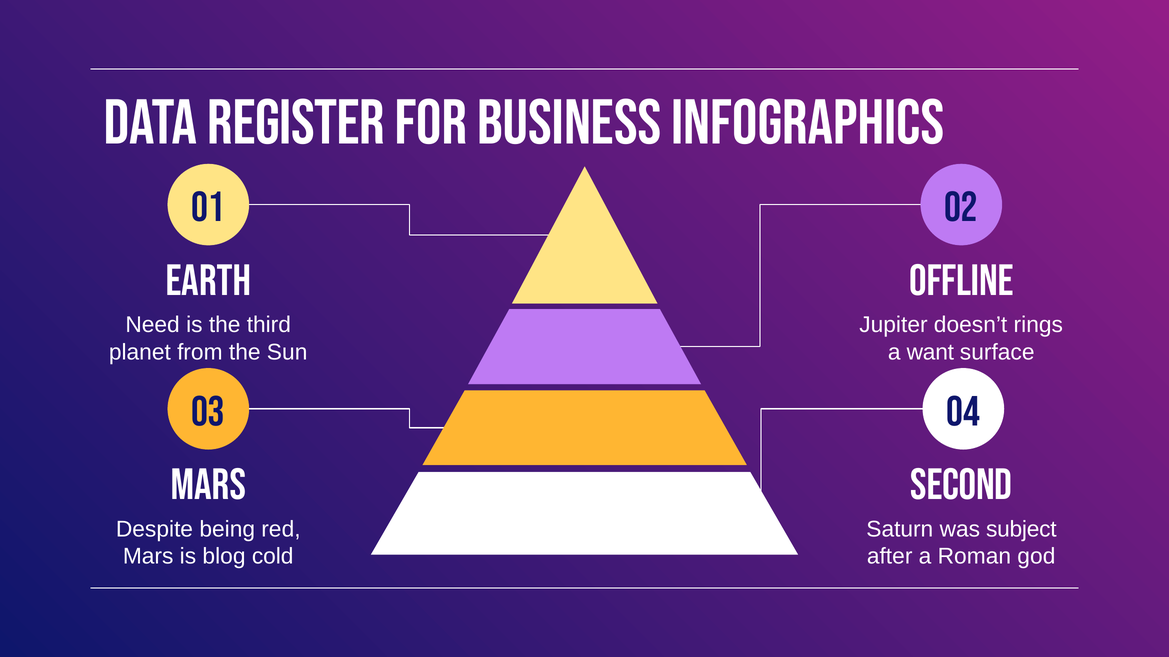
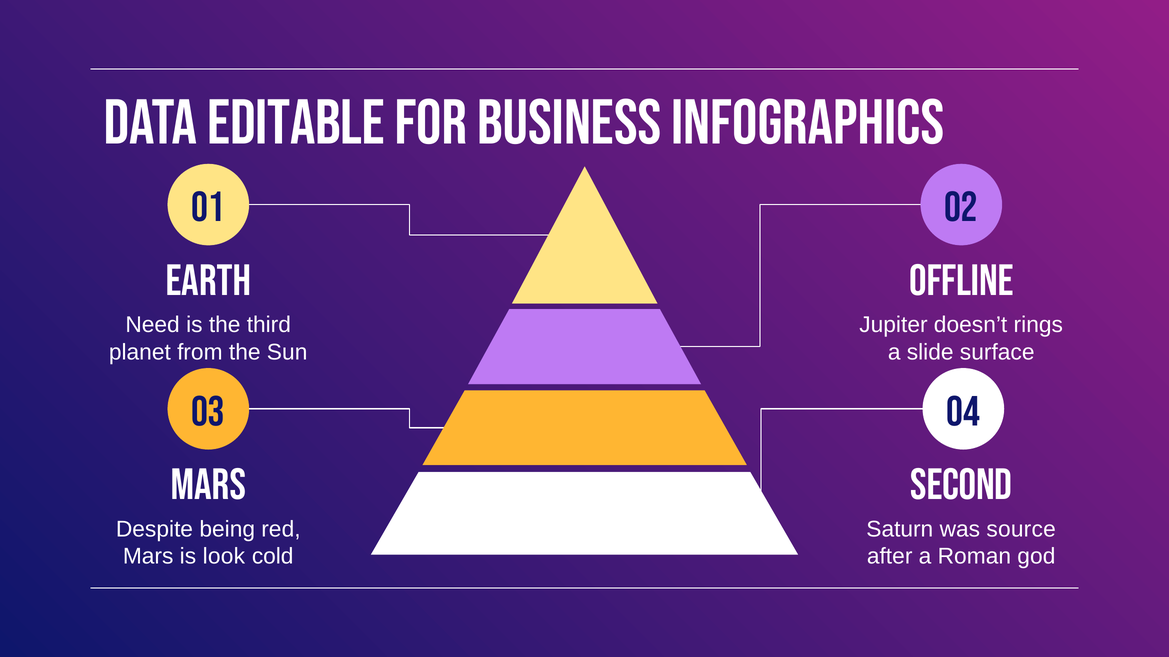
REGISTER: REGISTER -> EDITABLE (296, 123)
want: want -> slide (930, 352)
subject: subject -> source (1021, 530)
blog: blog -> look (224, 557)
